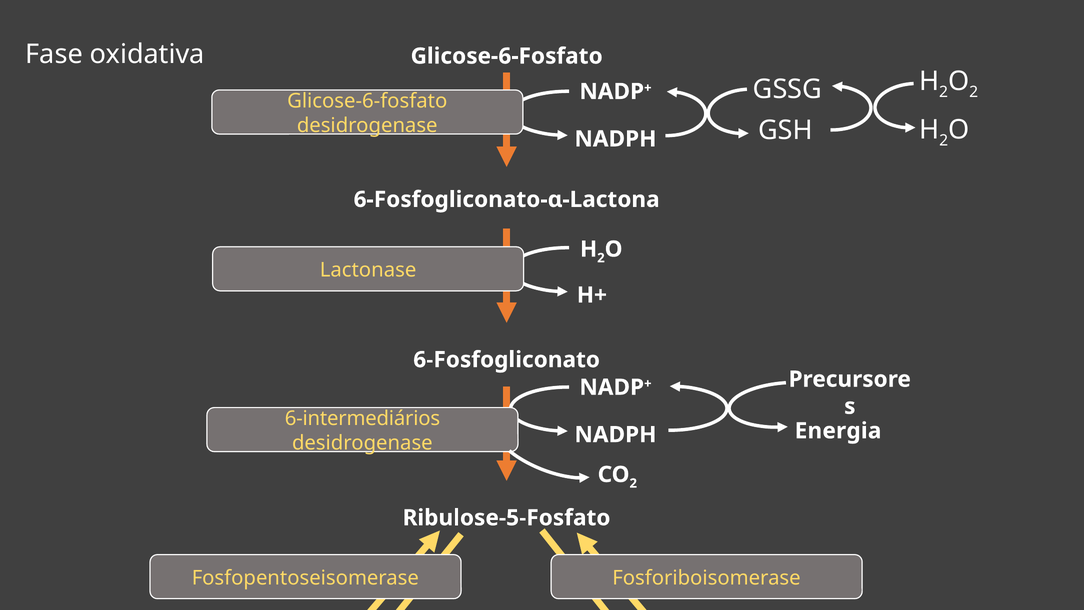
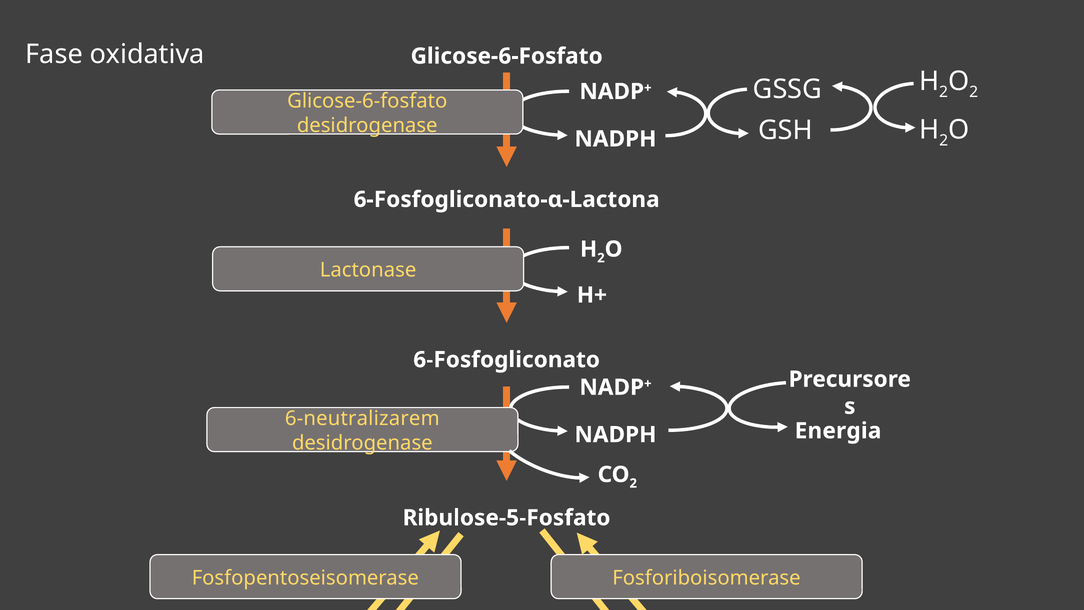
6-intermediários: 6-intermediários -> 6-neutralizarem (362, 419)
